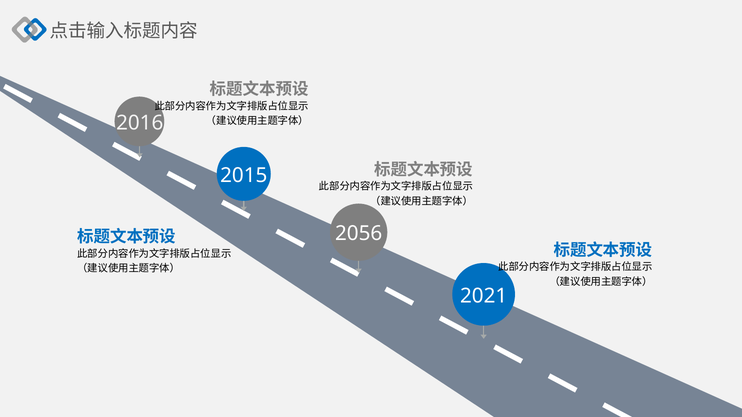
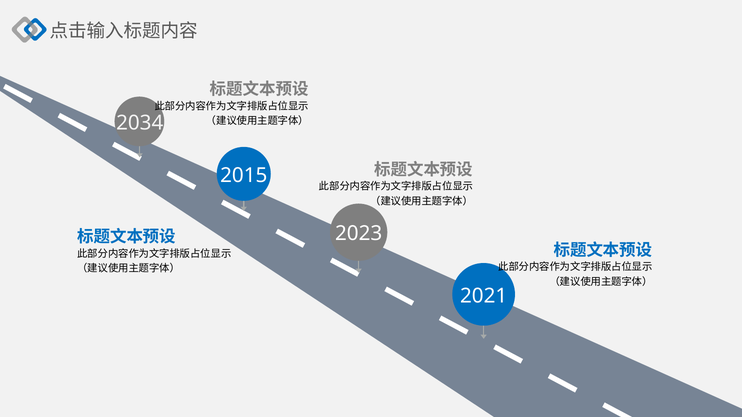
2016: 2016 -> 2034 (140, 123)
2056: 2056 -> 2023 (359, 234)
